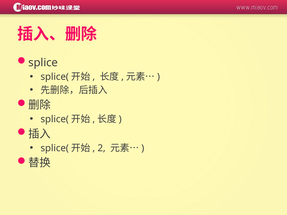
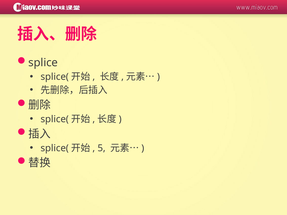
2: 2 -> 5 (102, 148)
